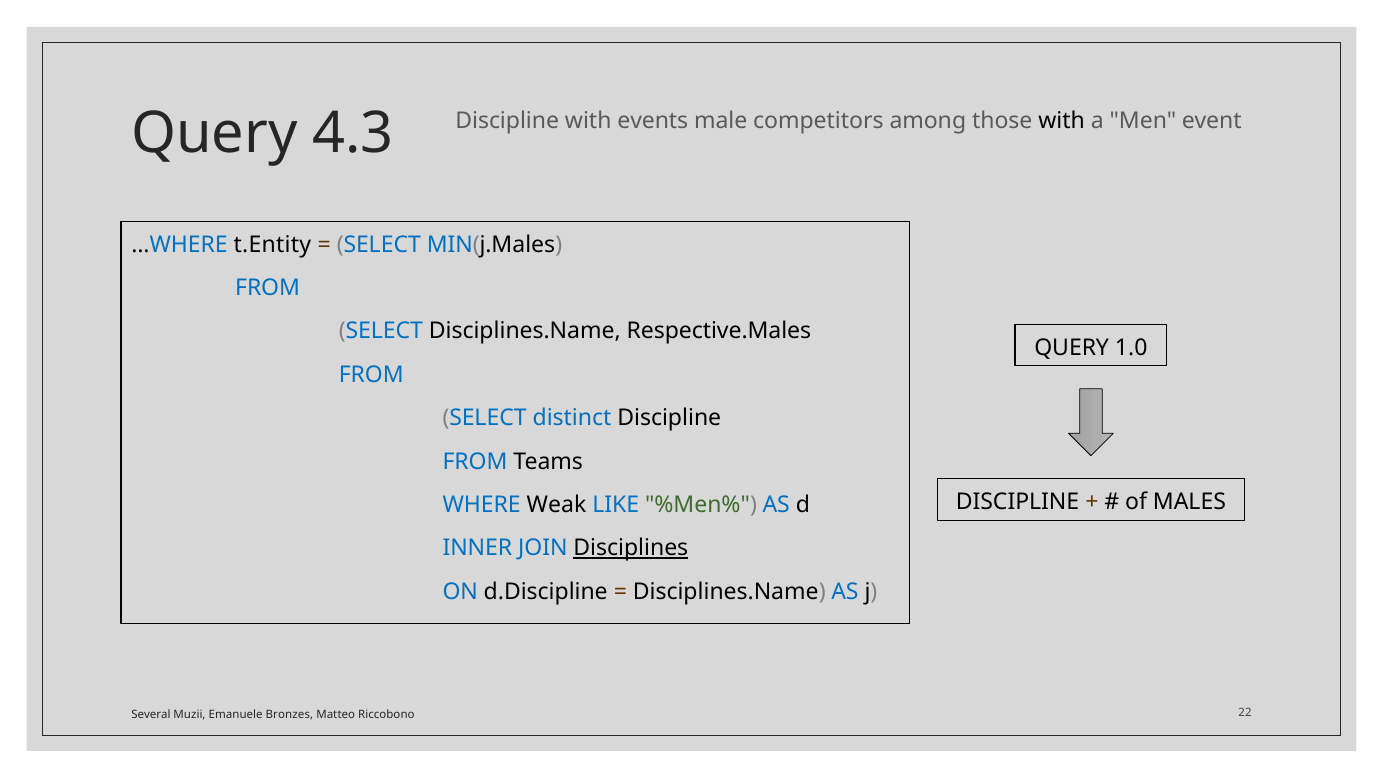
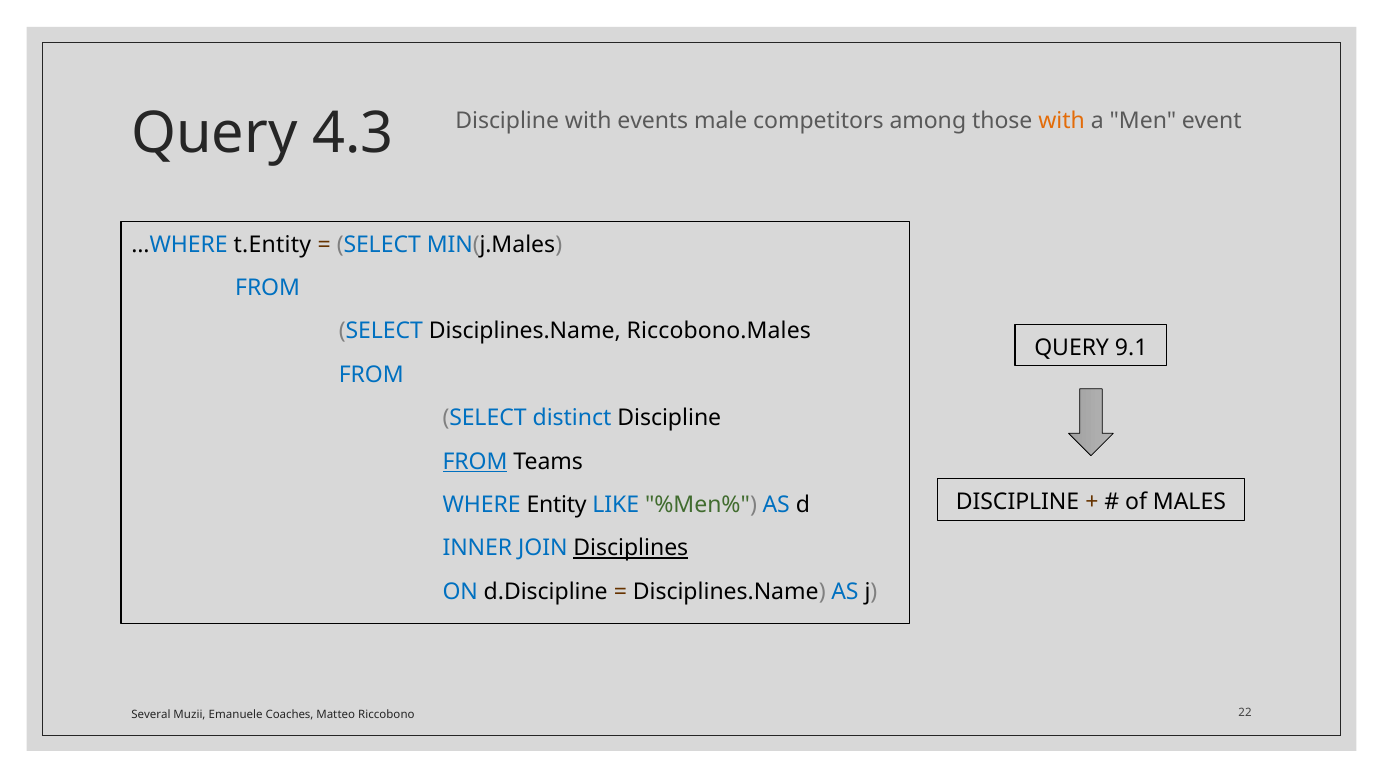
with colour: black -> orange (1062, 121)
Respective.Males: Respective.Males -> Riccobono.Males (719, 331)
1.0: 1.0 -> 9.1 (1131, 348)
FROM underline: none -> present (475, 461)
Weak: Weak -> Entity (557, 505)
Bronzes: Bronzes -> Coaches (290, 715)
